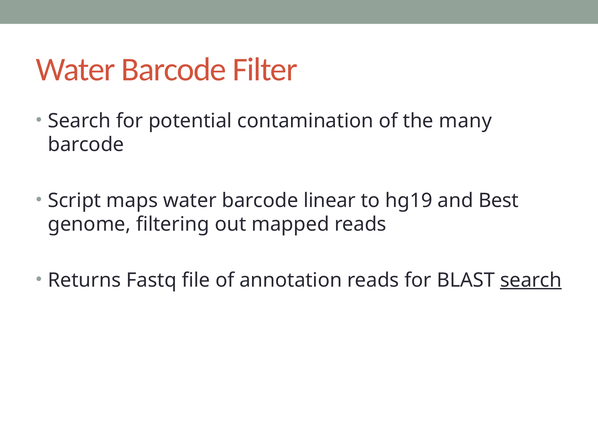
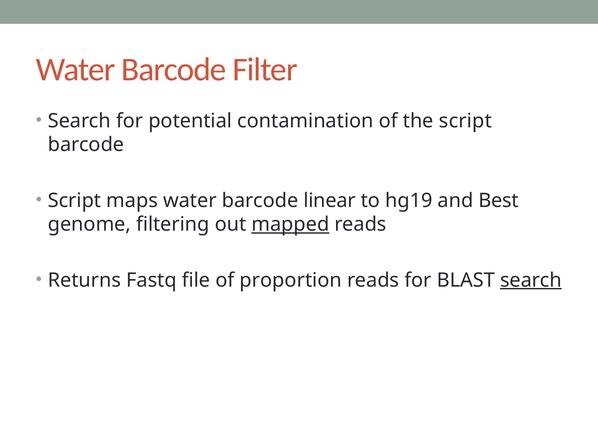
the many: many -> script (465, 121)
mapped underline: none -> present (290, 225)
annotation: annotation -> proportion (291, 280)
